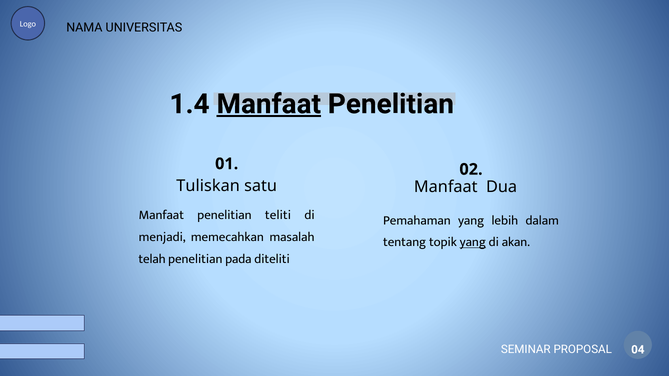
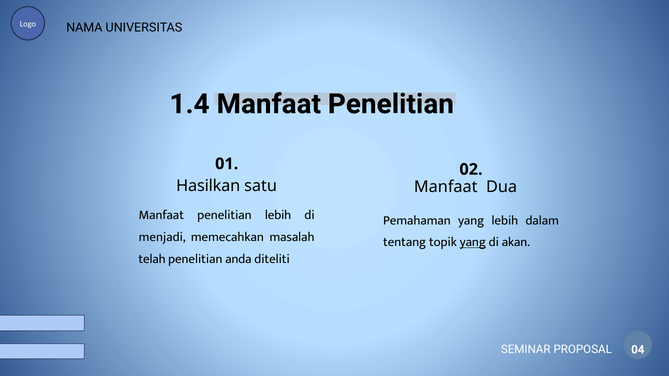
Manfaat underline: present -> none (269, 104)
Tuliskan: Tuliskan -> Hasilkan (208, 186)
penelitian teliti: teliti -> lebih (278, 215)
pada: pada -> anda (238, 259)
